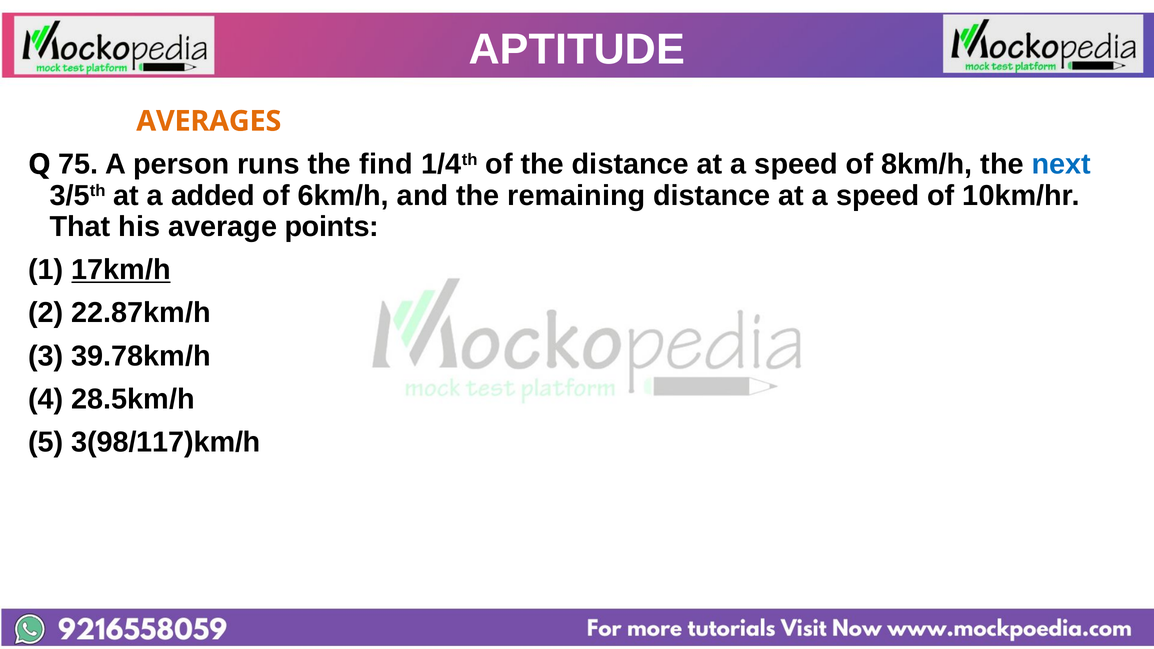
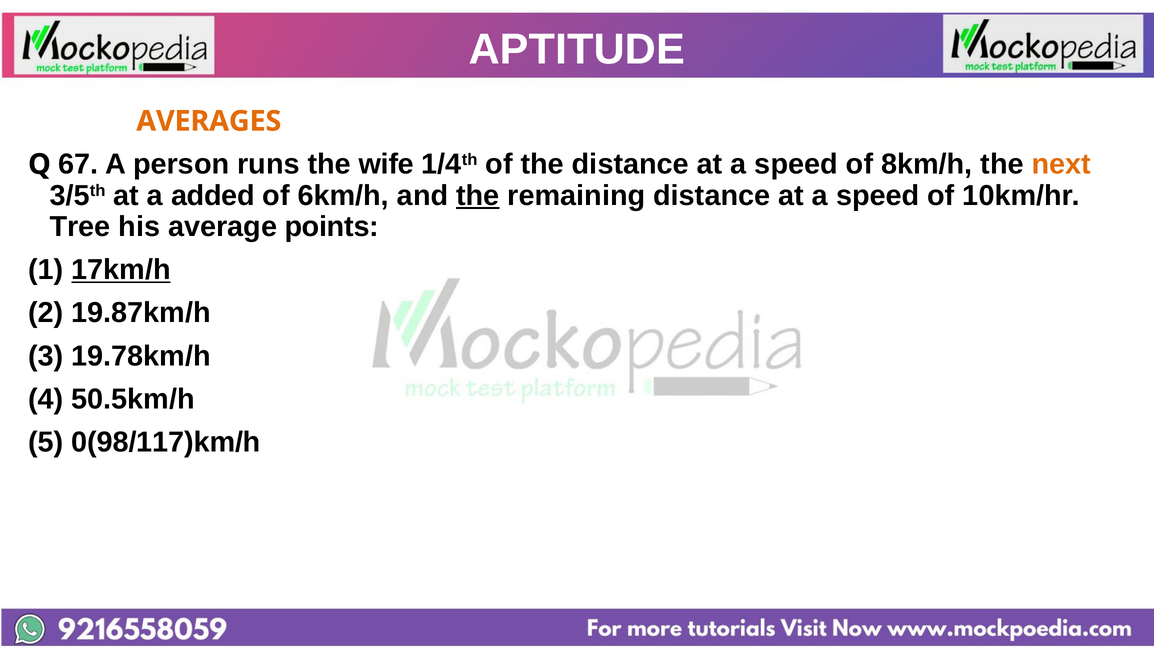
75: 75 -> 67 (78, 164)
find: find -> wife (386, 164)
next colour: blue -> orange (1061, 164)
the underline: none -> present (478, 196)
That: That -> Tree (80, 227)
22.87km/h: 22.87km/h -> 19.87km/h (141, 313)
39.78km/h: 39.78km/h -> 19.78km/h (141, 356)
28.5km/h: 28.5km/h -> 50.5km/h (133, 399)
3(98/117)km/h: 3(98/117)km/h -> 0(98/117)km/h (166, 443)
